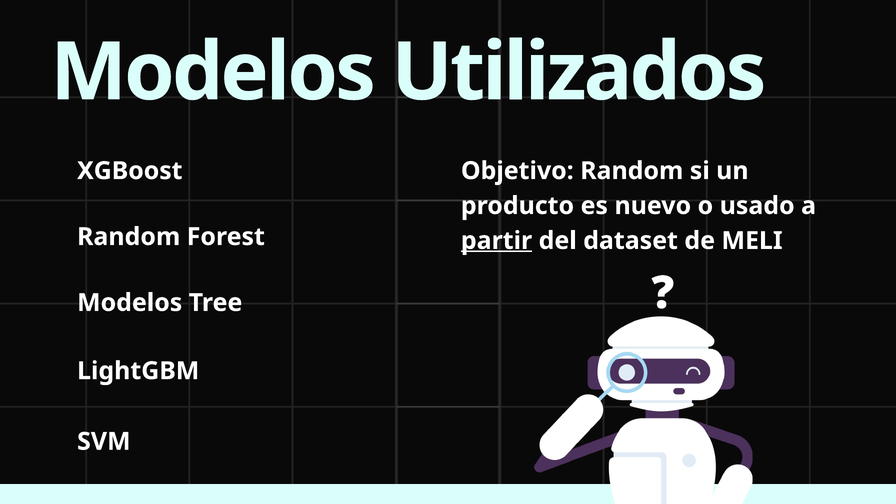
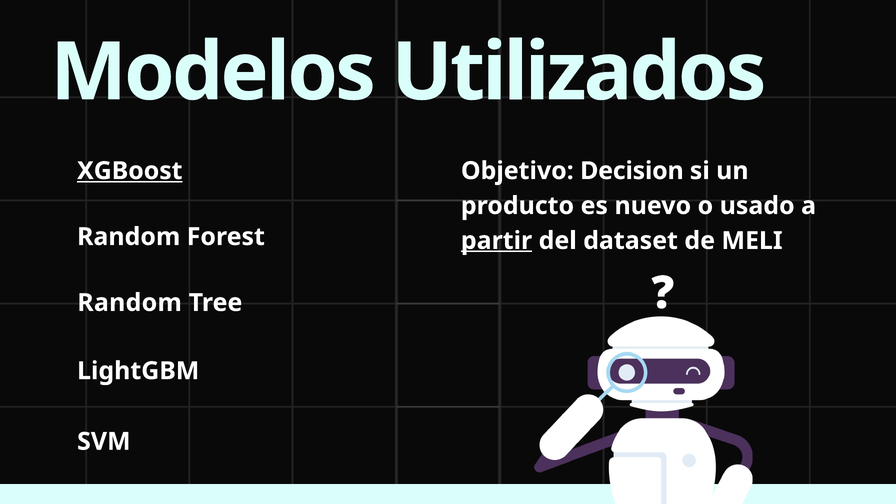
XGBoost underline: none -> present (130, 171)
Objetivo Random: Random -> Decision (632, 171)
Modelos: Modelos -> Random (130, 303)
